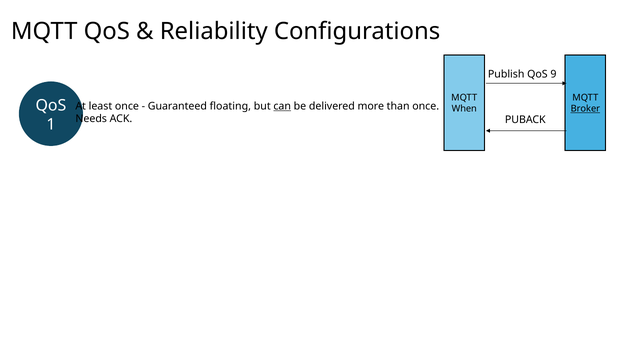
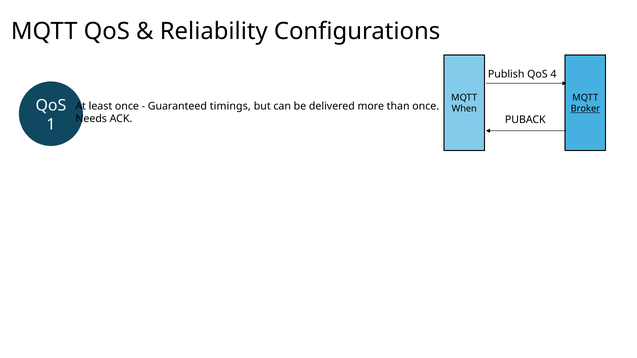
9: 9 -> 4 (553, 75)
floating: floating -> timings (230, 106)
can underline: present -> none (282, 106)
